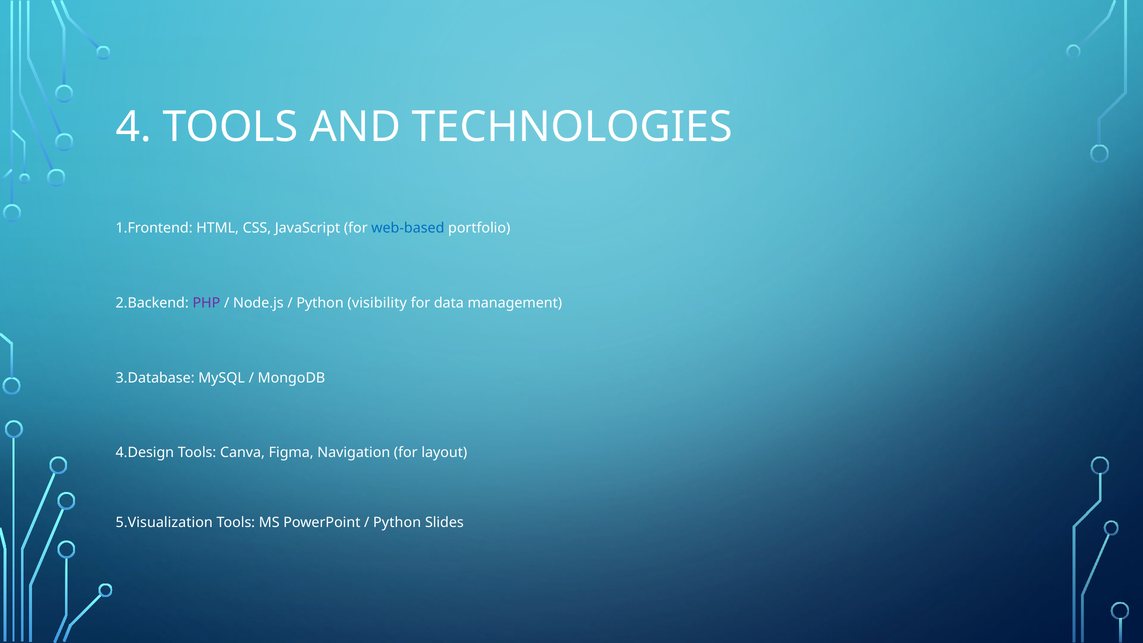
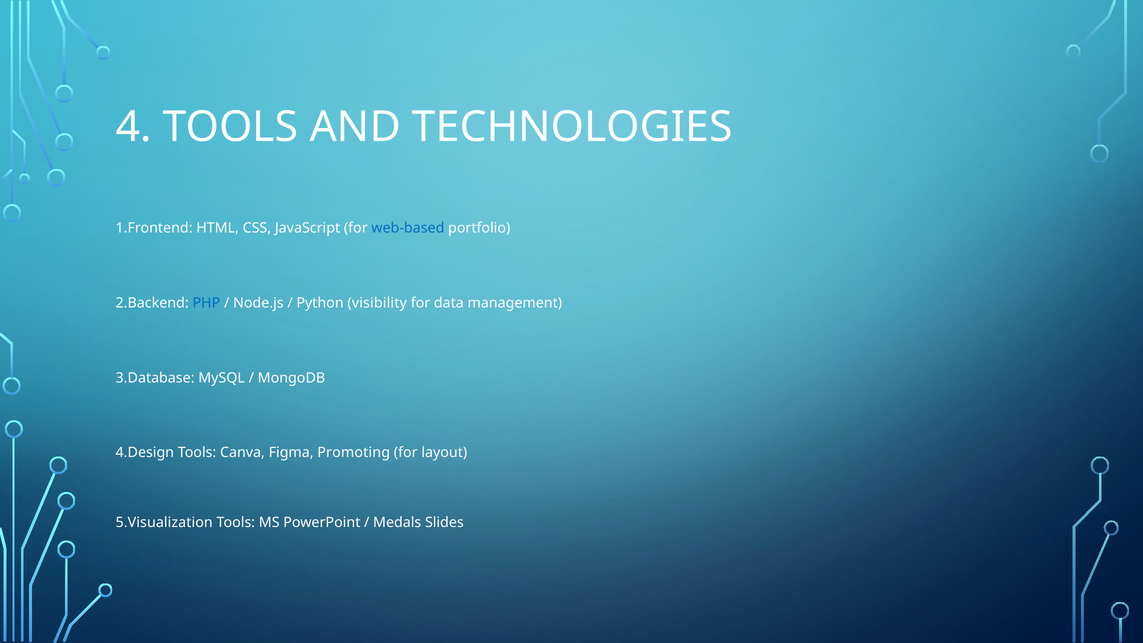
PHP colour: purple -> blue (206, 303)
Navigation: Navigation -> Promoting (354, 453)
Python: Python -> Medals (397, 523)
